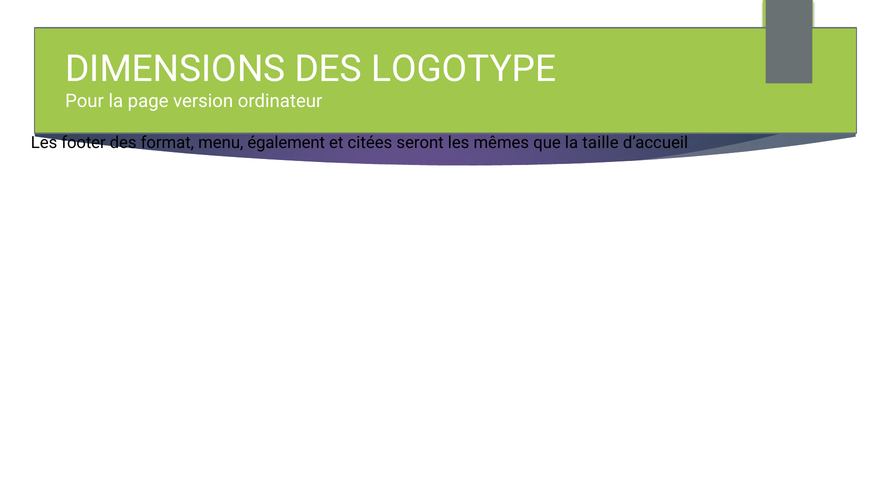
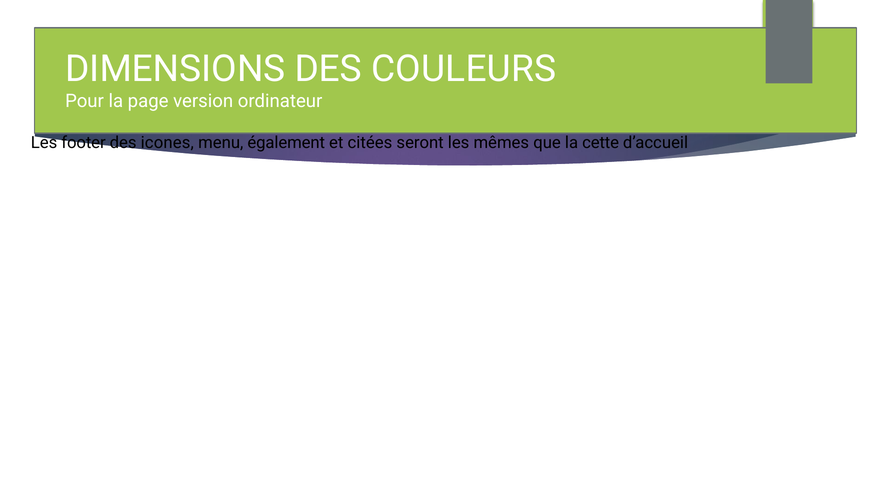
LOGOTYPE: LOGOTYPE -> COULEURS (464, 69)
format: format -> icones (167, 143)
taille: taille -> cette (601, 143)
